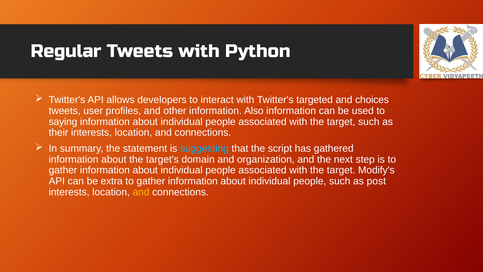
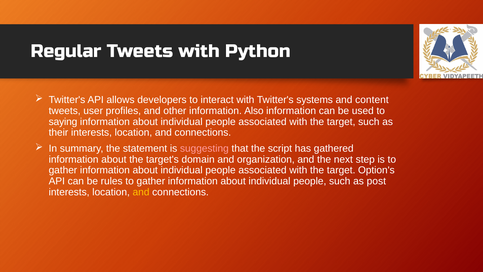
targeted: targeted -> systems (315, 100)
choices: choices -> content (372, 100)
suggesting colour: light blue -> pink (204, 148)
Modify's: Modify's -> Option's (376, 170)
extra: extra -> rules (112, 181)
